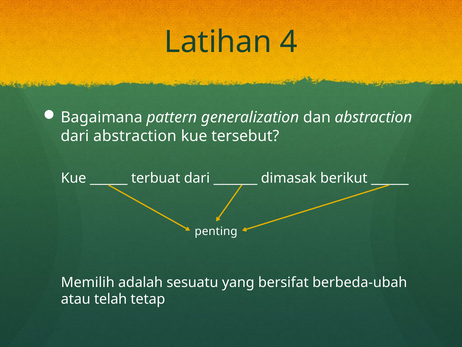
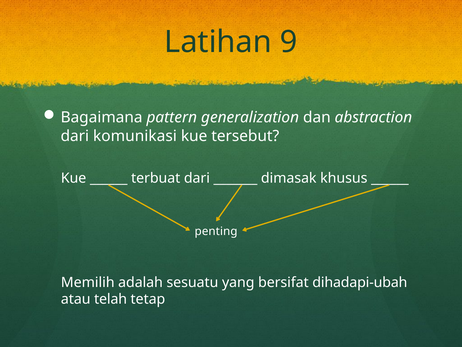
4: 4 -> 9 (289, 42)
dari abstraction: abstraction -> komunikasi (135, 136)
berikut: berikut -> khusus (344, 178)
berbeda-ubah: berbeda-ubah -> dihadapi-ubah (360, 282)
